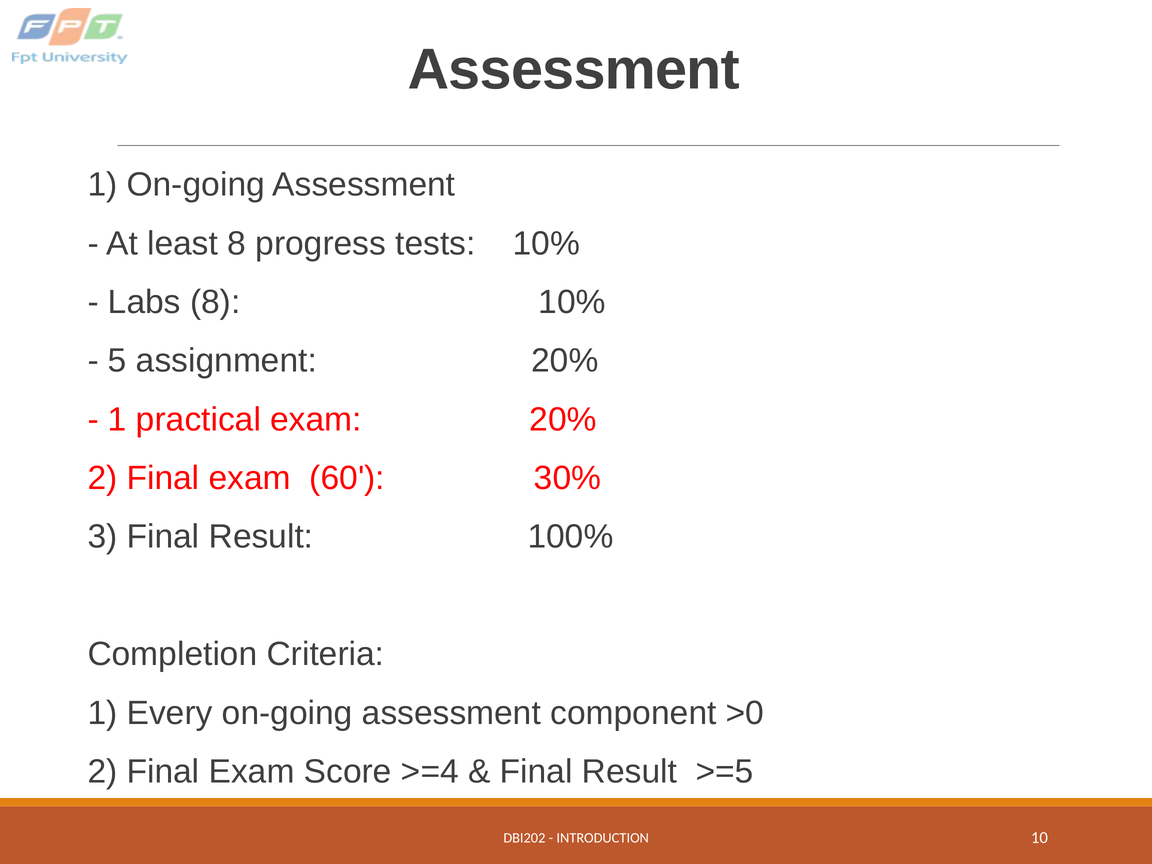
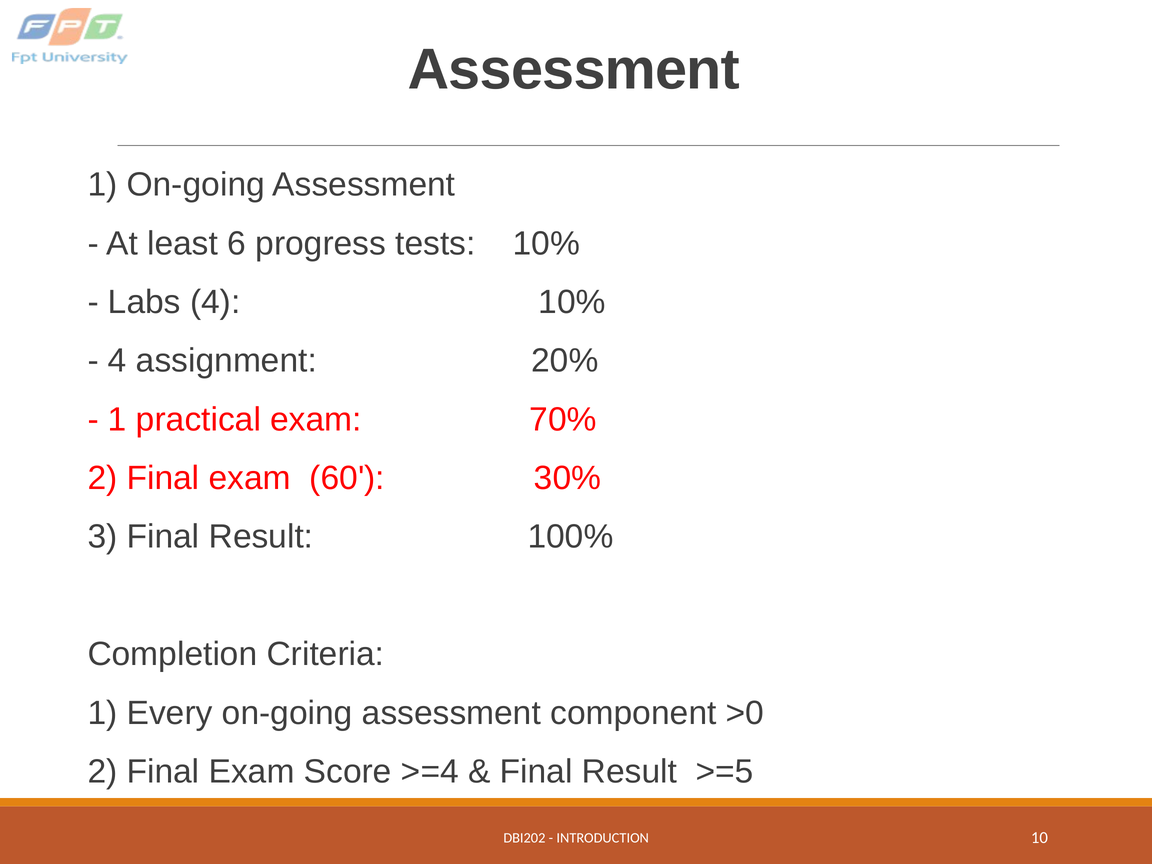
least 8: 8 -> 6 (237, 243)
Labs 8: 8 -> 4 (215, 302)
5: 5 -> 4 (117, 361)
exam 20%: 20% -> 70% (563, 420)
